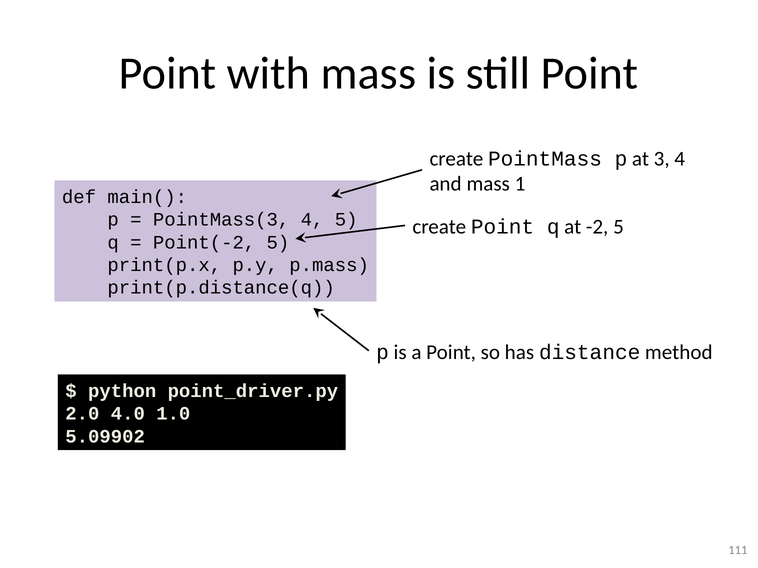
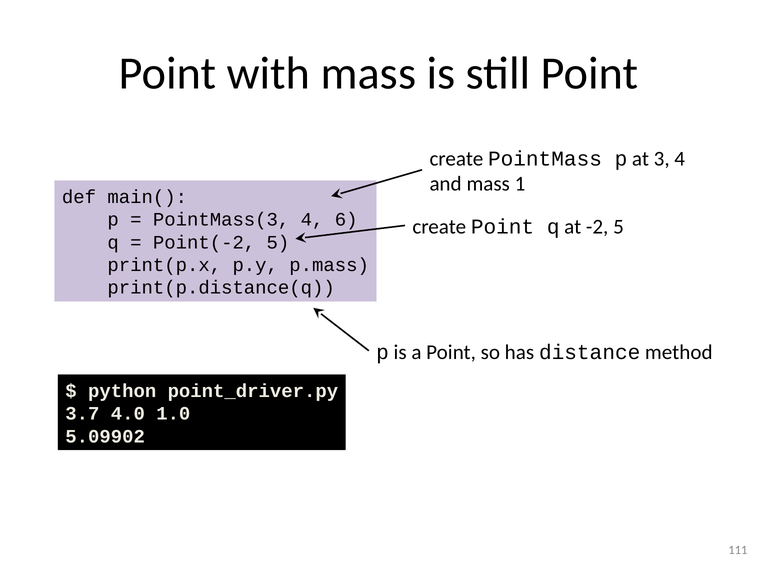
4 5: 5 -> 6 (346, 220)
2.0: 2.0 -> 3.7 (82, 414)
